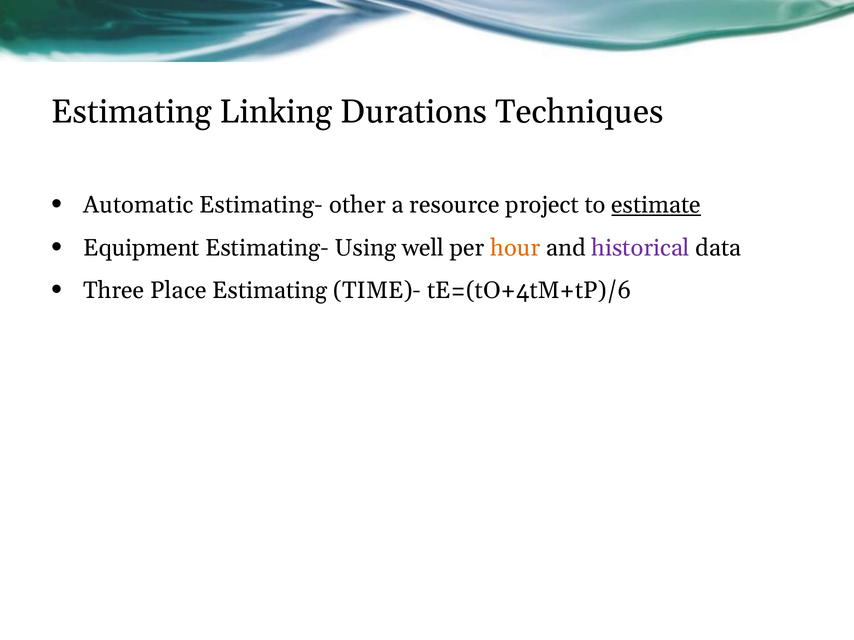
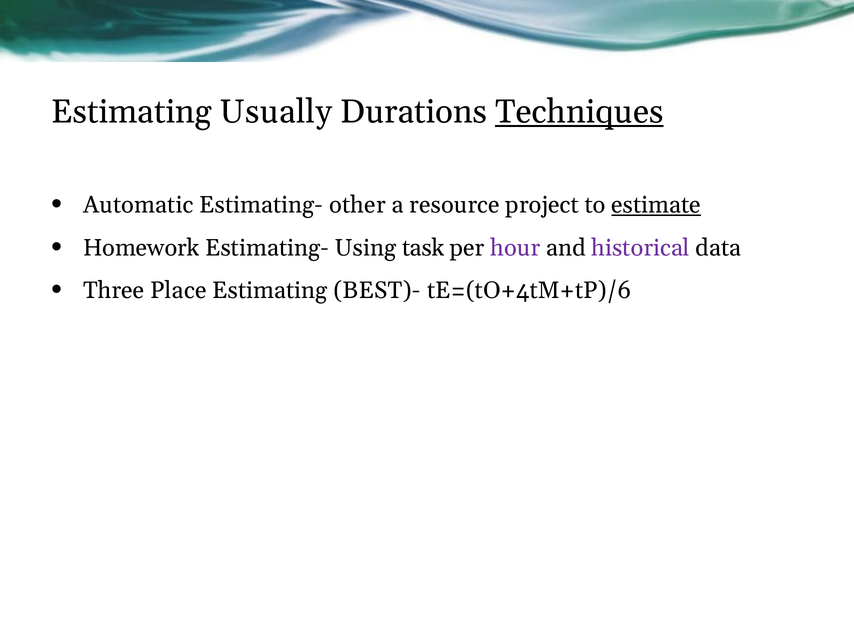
Linking: Linking -> Usually (276, 112)
Techniques underline: none -> present (579, 112)
Equipment: Equipment -> Homework (141, 248)
well: well -> task (423, 248)
hour colour: orange -> purple (515, 248)
TIME)-: TIME)- -> BEST)- (377, 291)
